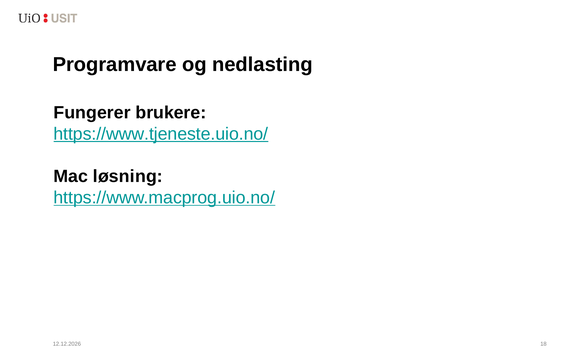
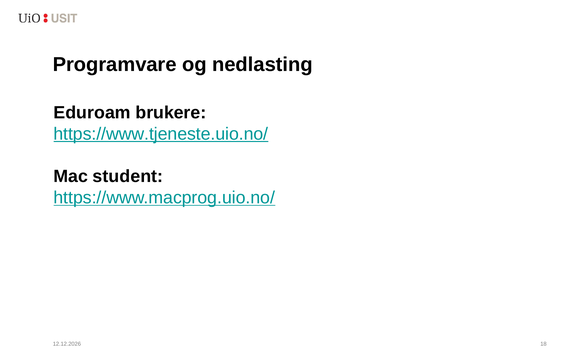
Fungerer: Fungerer -> Eduroam (92, 113)
løsning: løsning -> student (128, 176)
